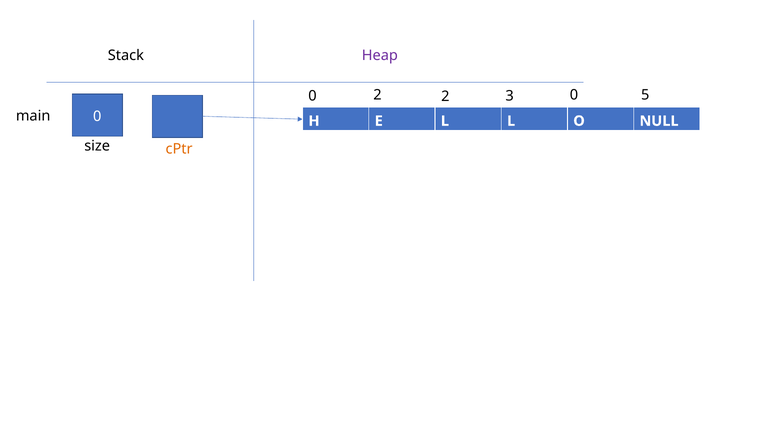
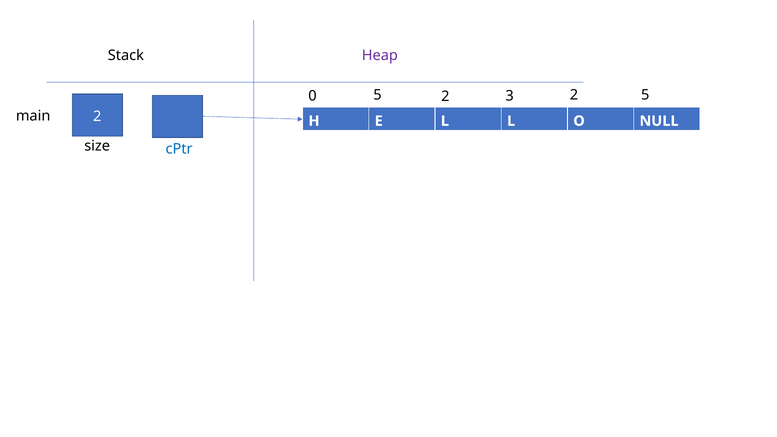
0 2: 2 -> 5 (377, 95)
3 0: 0 -> 2 (574, 95)
main 0: 0 -> 2 (97, 116)
cPtr colour: orange -> blue (179, 149)
